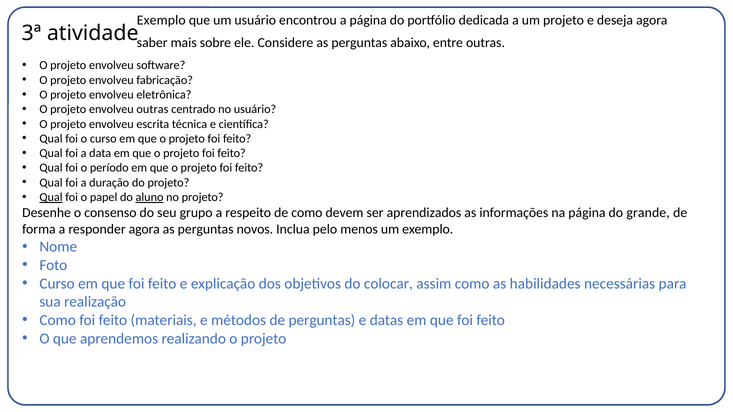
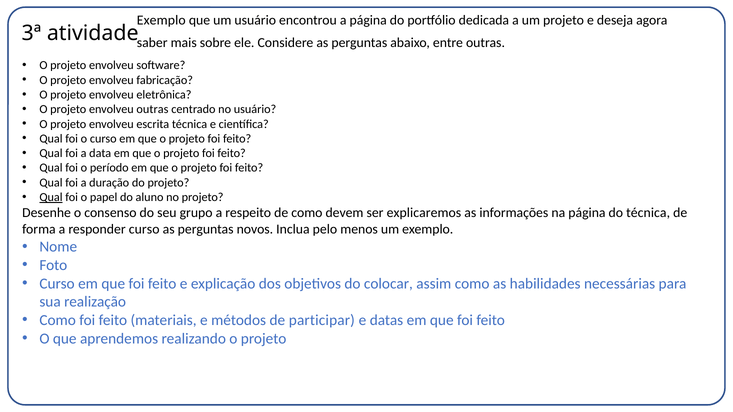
aluno underline: present -> none (150, 197)
aprendizados: aprendizados -> explicaremos (424, 213)
do grande: grande -> técnica (648, 213)
responder agora: agora -> curso (144, 230)
de perguntas: perguntas -> participar (322, 320)
